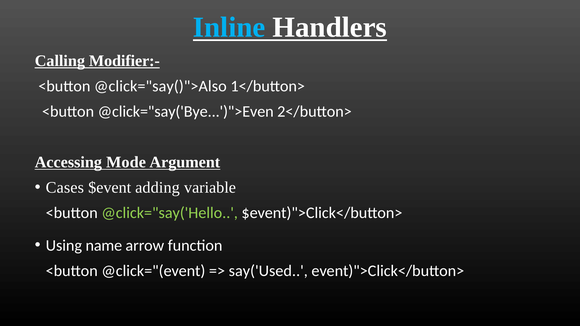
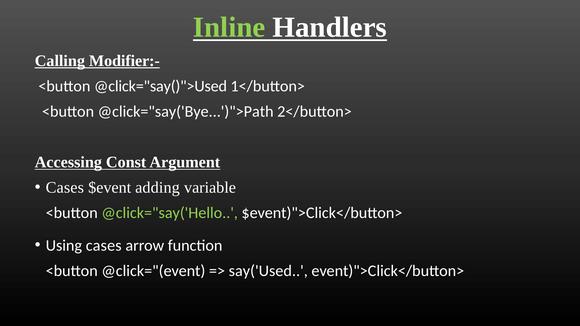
Inline colour: light blue -> light green (229, 27)
@click="say()">Also: @click="say()">Also -> @click="say()">Used (161, 86)
@click="say('Bye...')">Even: @click="say('Bye...')">Even -> @click="say('Bye...')">Path (186, 112)
Mode: Mode -> Const (126, 162)
Using name: name -> cases (104, 246)
